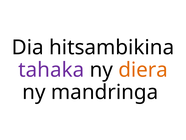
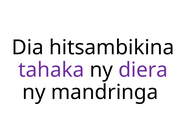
diera colour: orange -> purple (143, 70)
